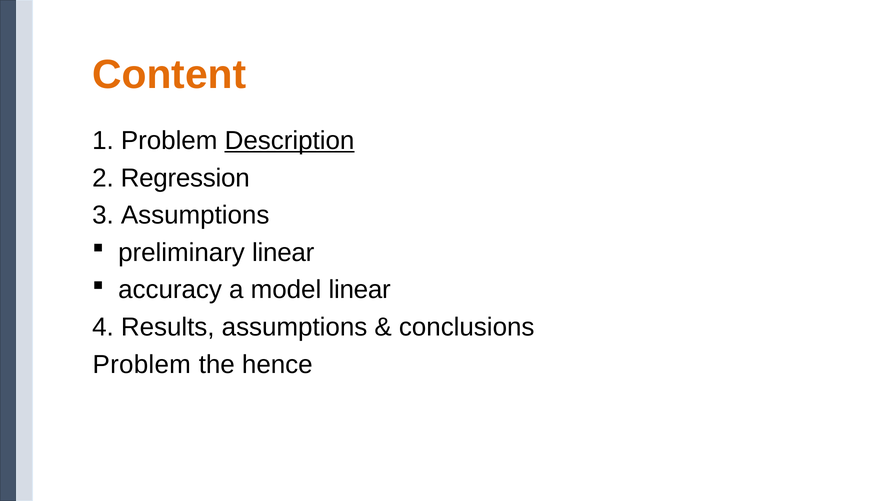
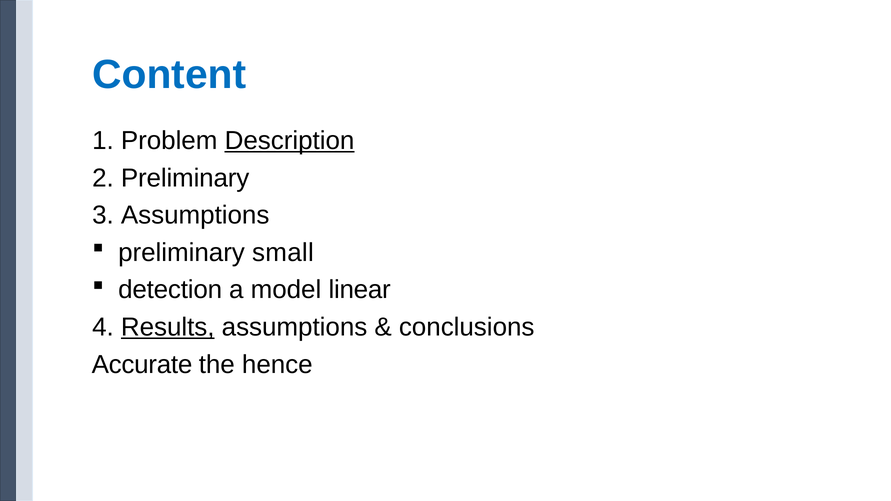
Content colour: orange -> blue (169, 75)
2 Regression: Regression -> Preliminary (185, 178)
preliminary linear: linear -> small (283, 253)
accuracy: accuracy -> detection (170, 290)
Results underline: none -> present (168, 327)
Problem: Problem -> Accurate (142, 365)
